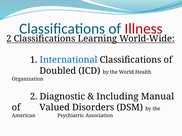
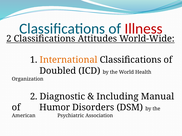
Learning: Learning -> Attitudes (97, 39)
International colour: blue -> orange (69, 60)
Valued: Valued -> Humor (55, 108)
